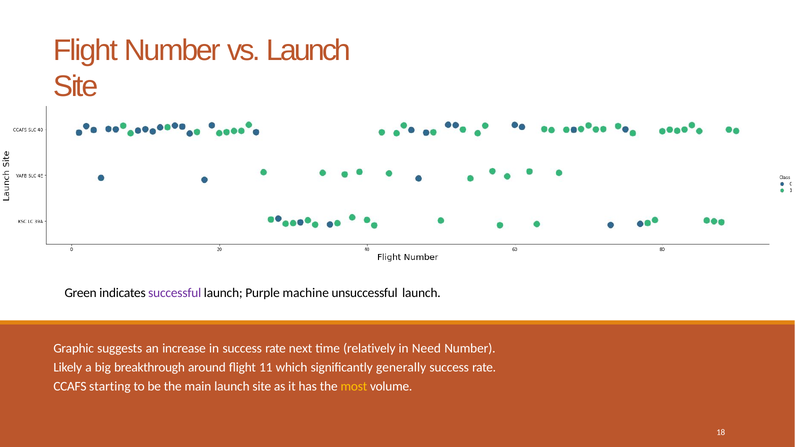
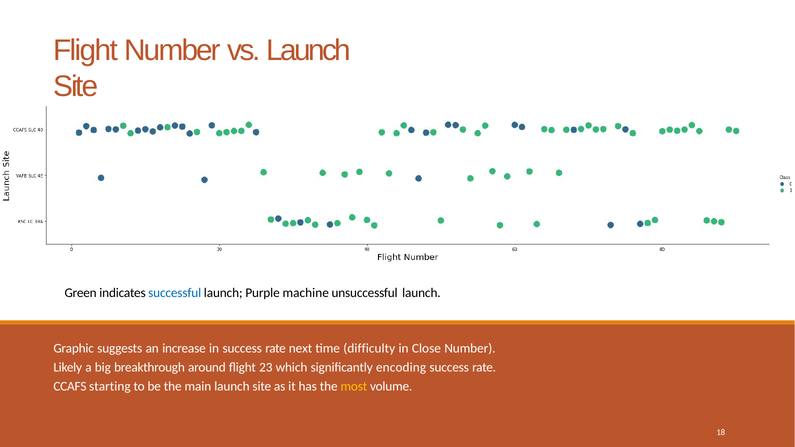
successful colour: purple -> blue (175, 293)
relatively: relatively -> difficulty (369, 349)
Need: Need -> Close (426, 349)
11: 11 -> 23 (266, 368)
generally: generally -> encoding (401, 368)
